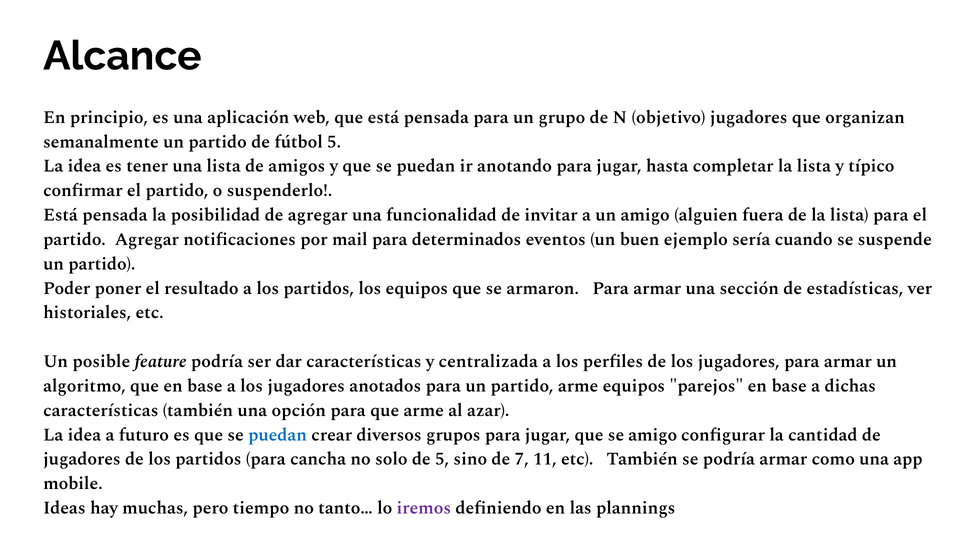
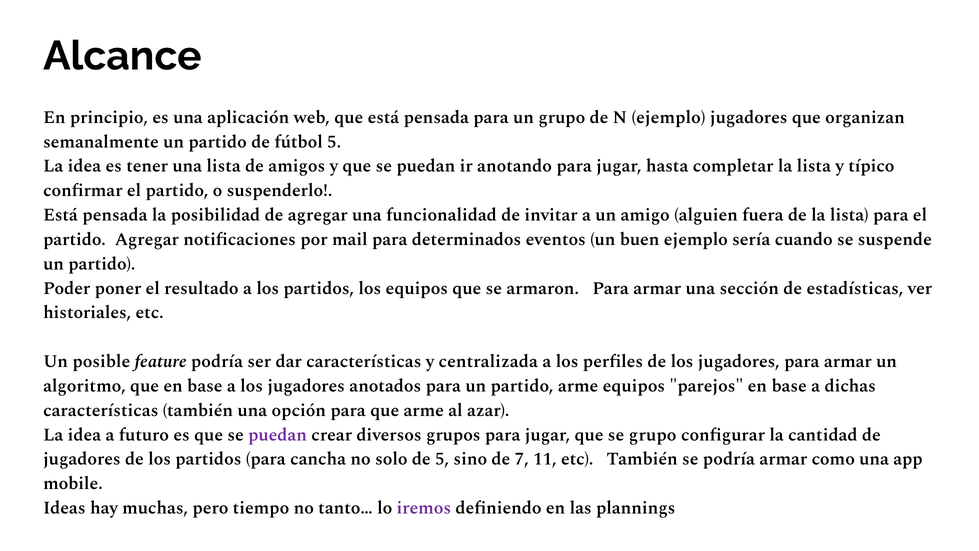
N objetivo: objetivo -> ejemplo (668, 117)
puedan colour: blue -> purple (278, 434)
se amigo: amigo -> grupo (653, 434)
